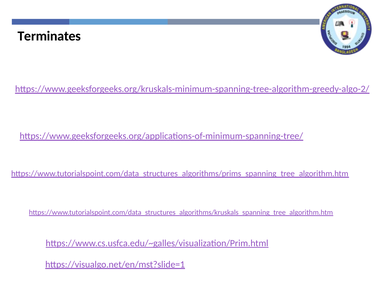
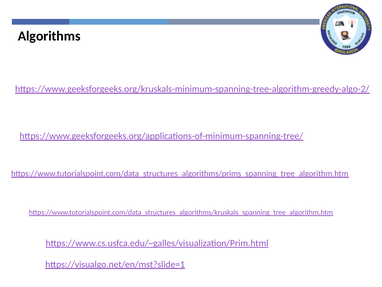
Terminates: Terminates -> Algorithms (49, 36)
